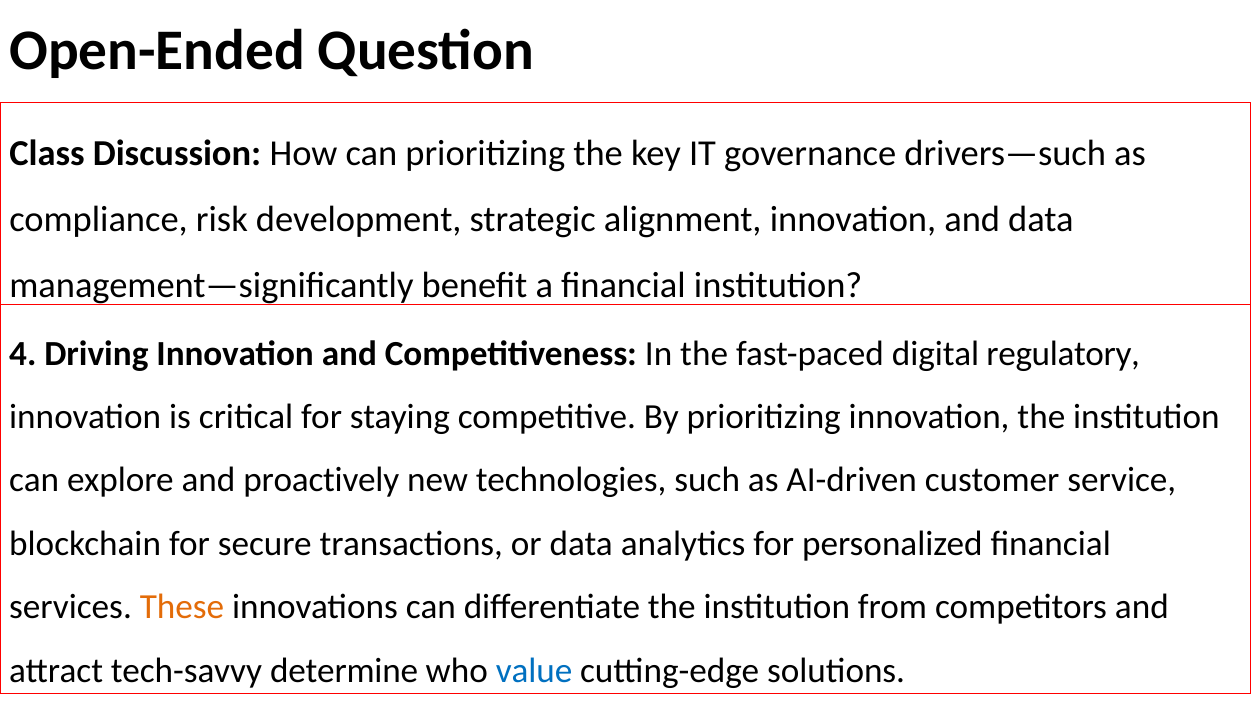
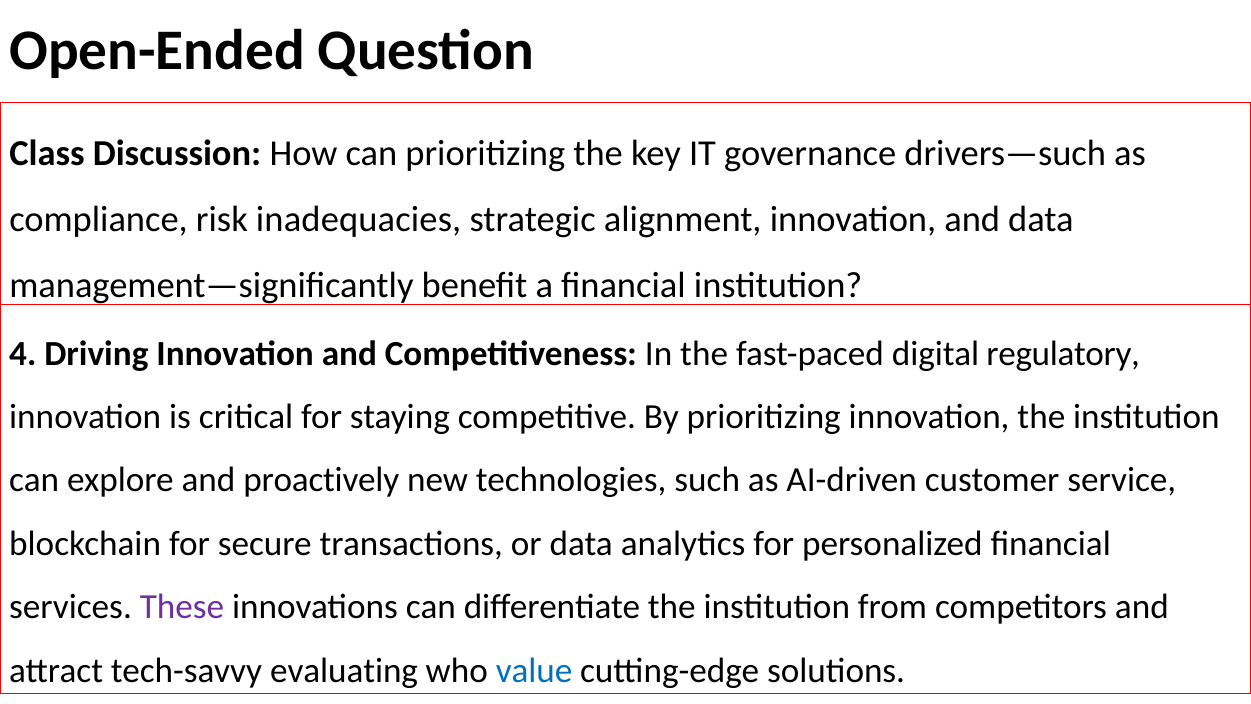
development: development -> inadequacies (359, 219)
These colour: orange -> purple (182, 607)
determine: determine -> evaluating (344, 670)
